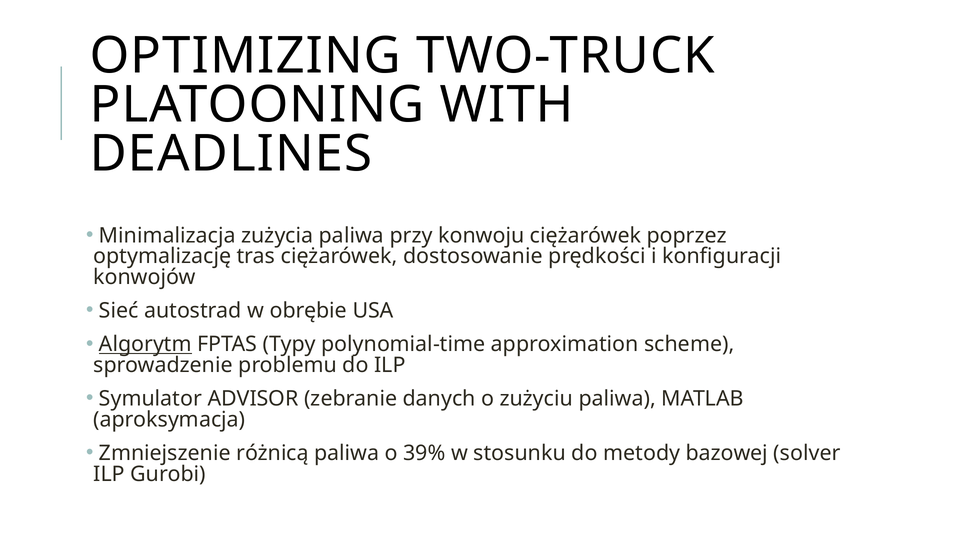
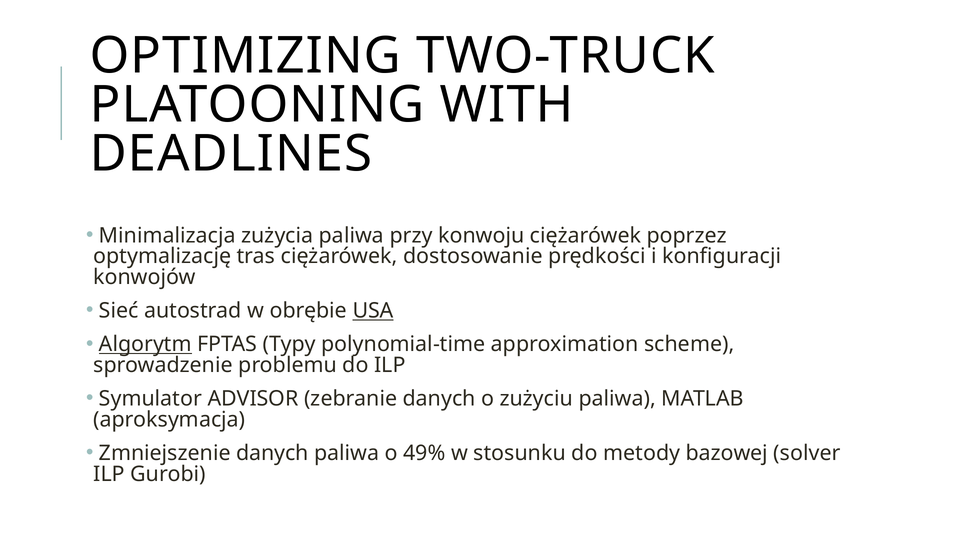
USA underline: none -> present (373, 311)
Zmniejszenie różnicą: różnicą -> danych (273, 454)
39%: 39% -> 49% (424, 454)
